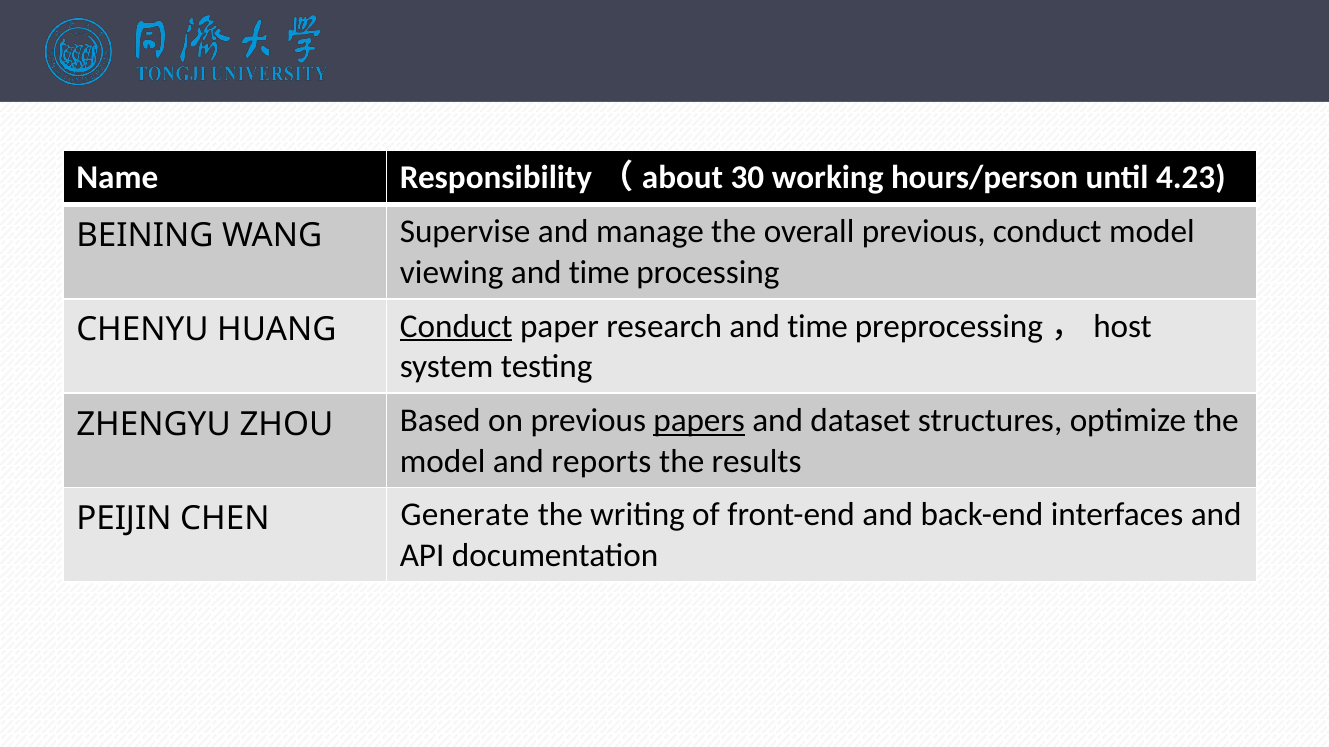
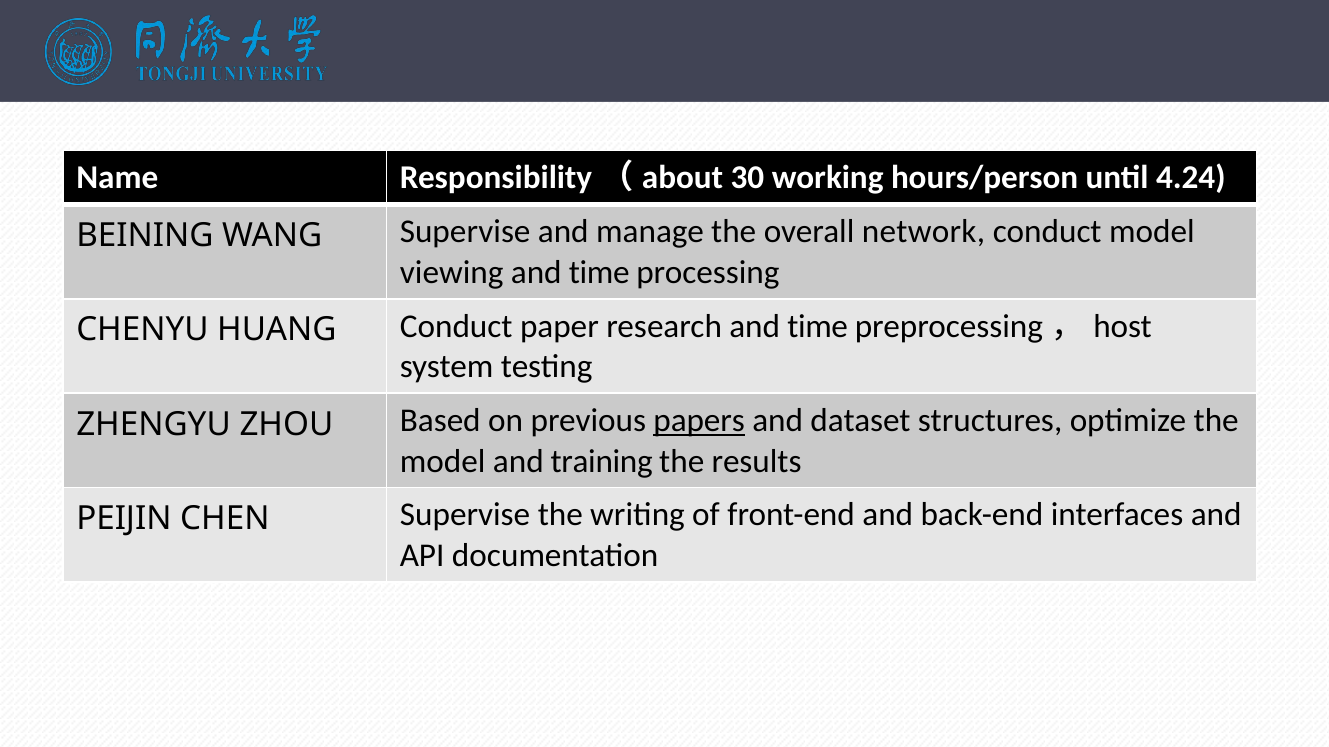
4.23: 4.23 -> 4.24 (1191, 178)
overall previous: previous -> network (924, 232)
Conduct underline: present -> none (456, 326)
reports: reports -> training (602, 461)
CHEN Generate: Generate -> Supervise (465, 515)
